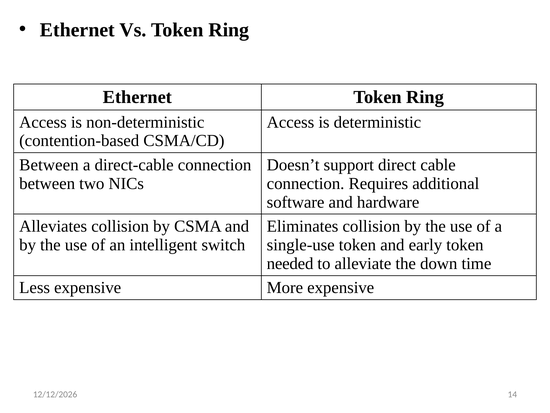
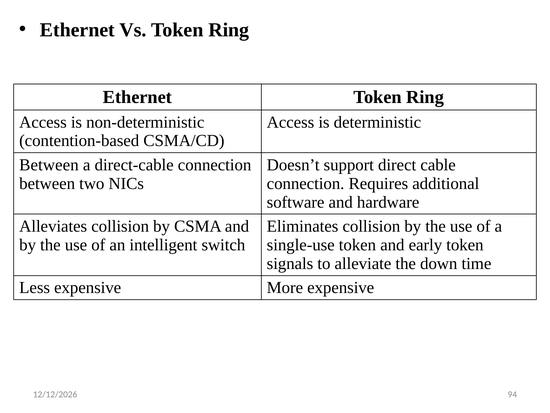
needed: needed -> signals (290, 263)
14: 14 -> 94 (512, 394)
